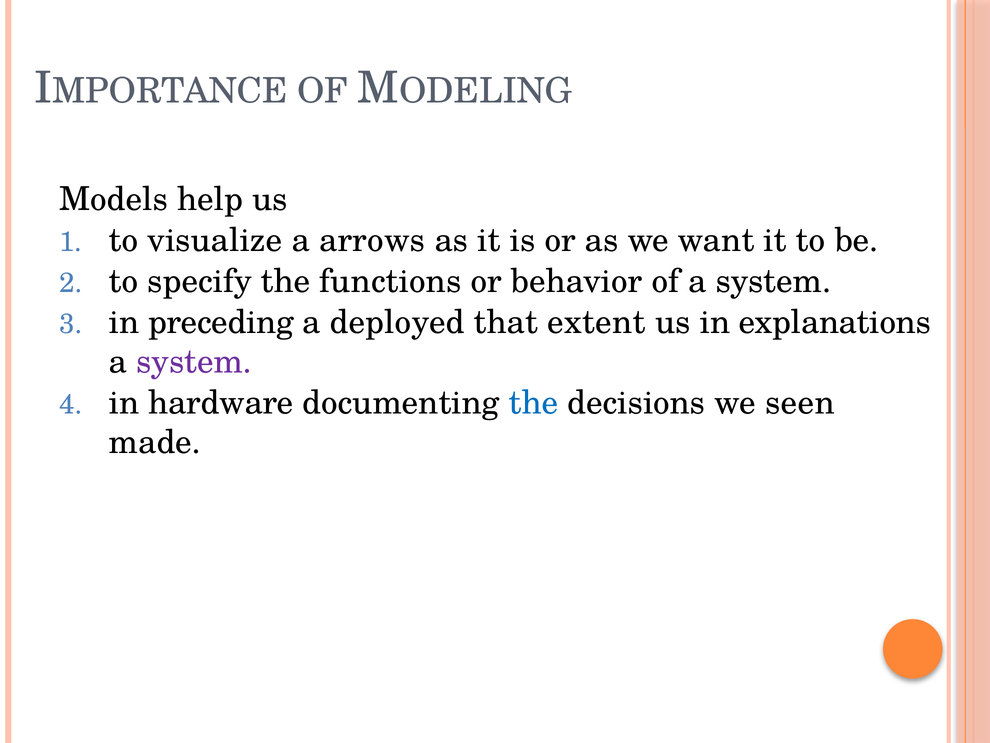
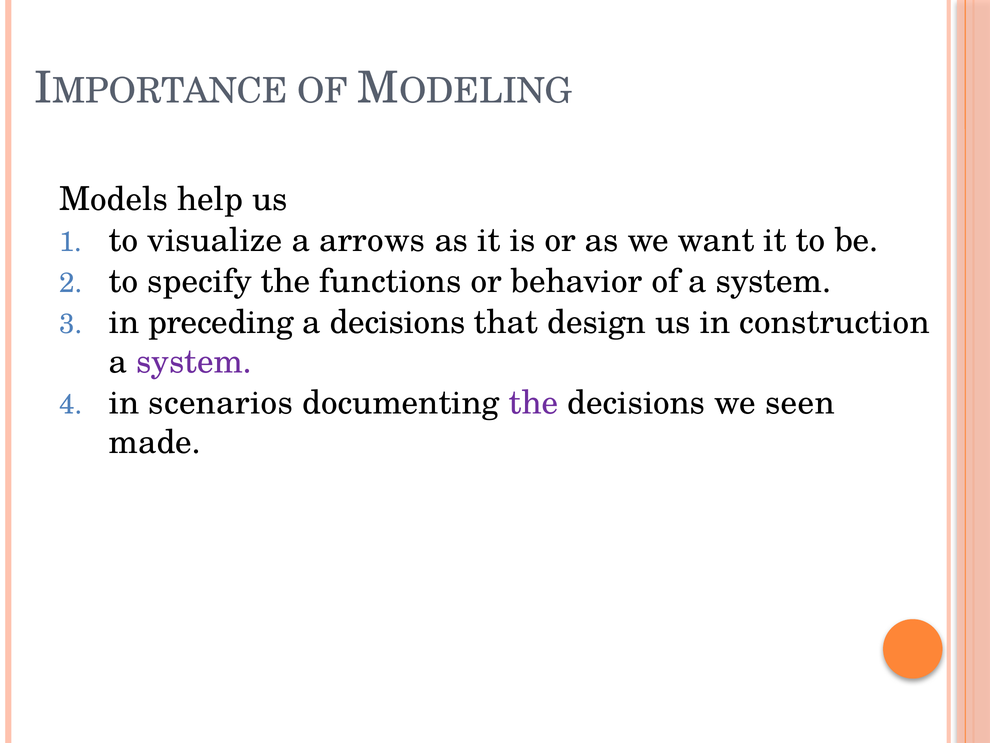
a deployed: deployed -> decisions (398, 322)
extent: extent -> design (597, 322)
explanations: explanations -> construction (835, 322)
hardware: hardware -> scenarios (221, 403)
the colour: blue -> purple (533, 403)
